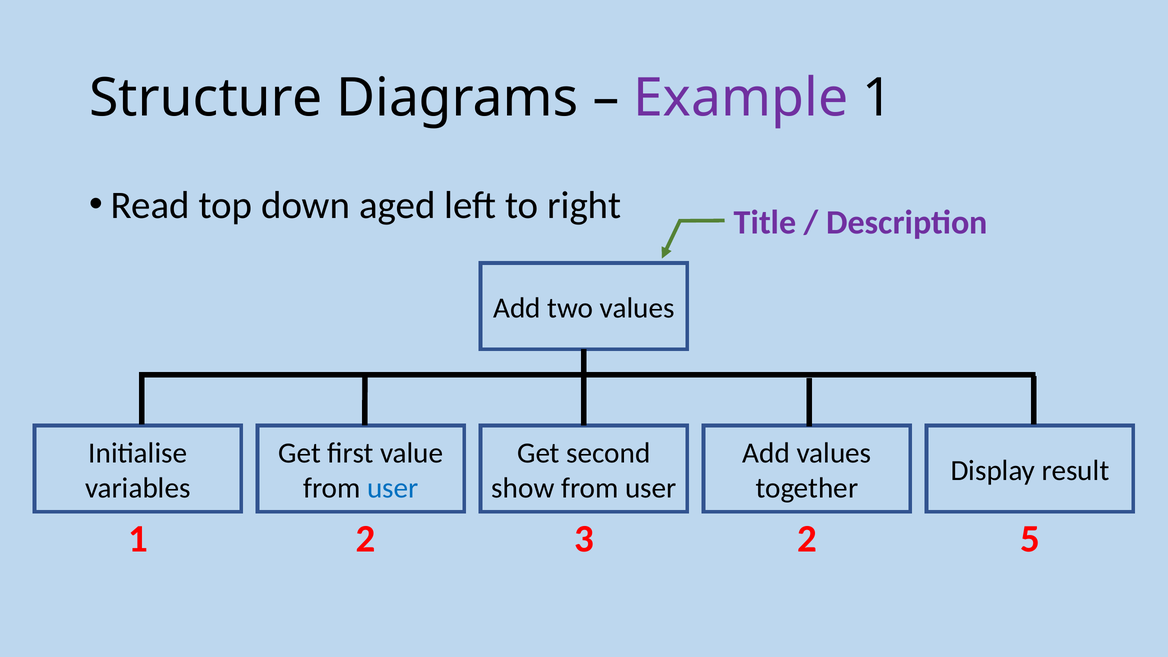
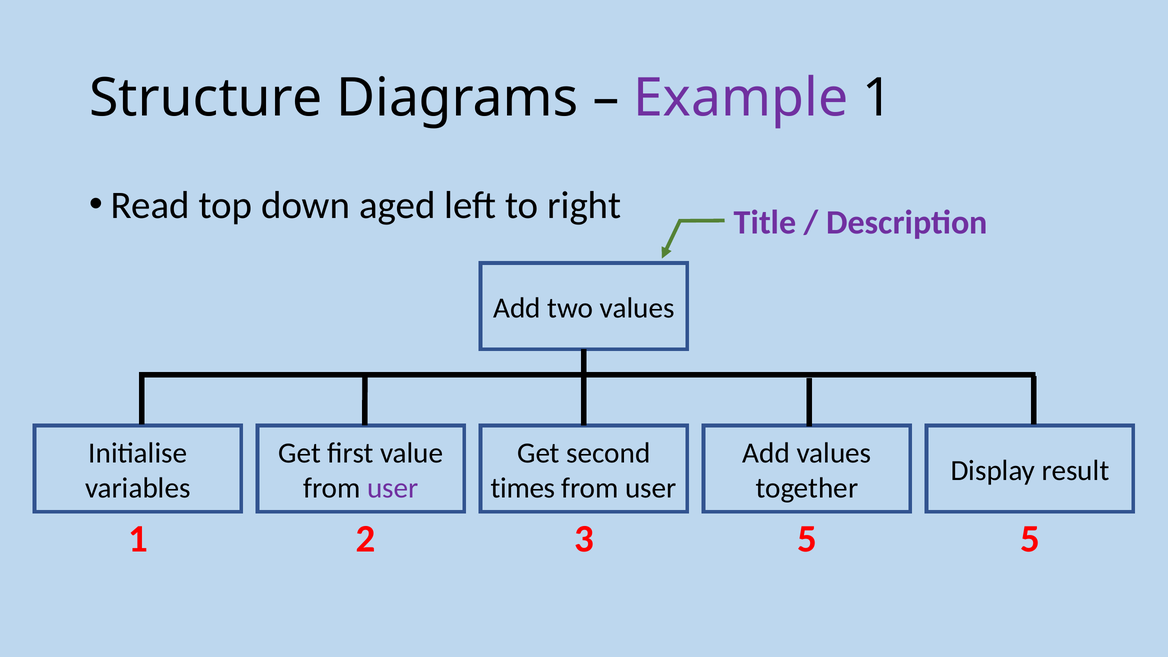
user colour: blue -> purple (393, 488)
show: show -> times (523, 488)
3 2: 2 -> 5 (807, 539)
